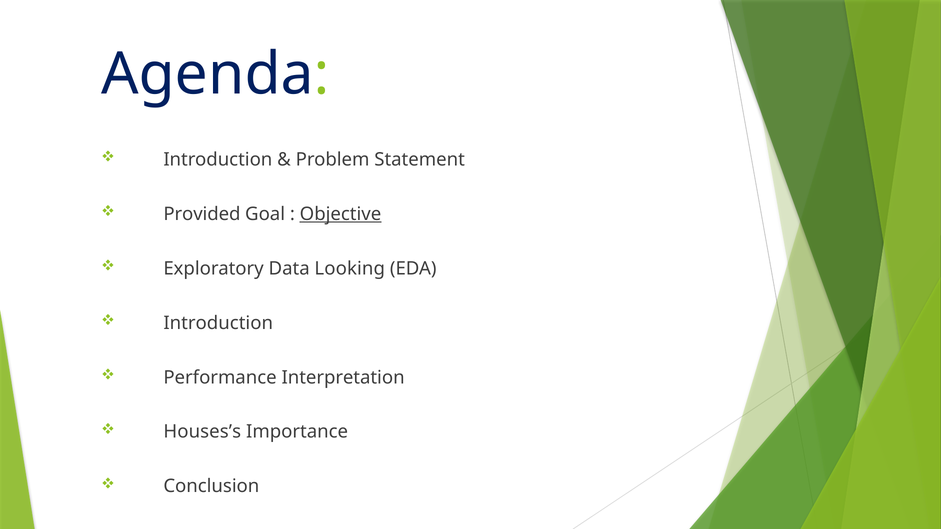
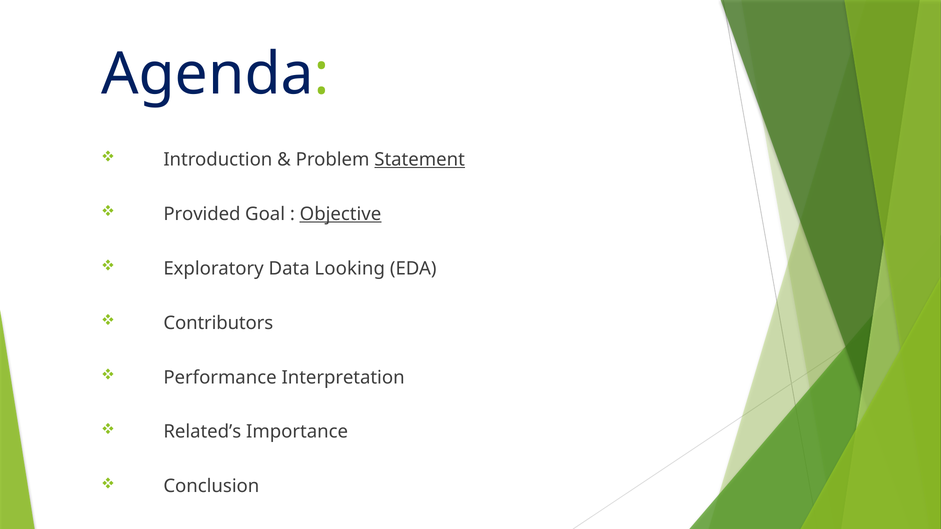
Statement underline: none -> present (420, 160)
Introduction: Introduction -> Contributors (218, 323)
Houses’s: Houses’s -> Related’s (202, 432)
